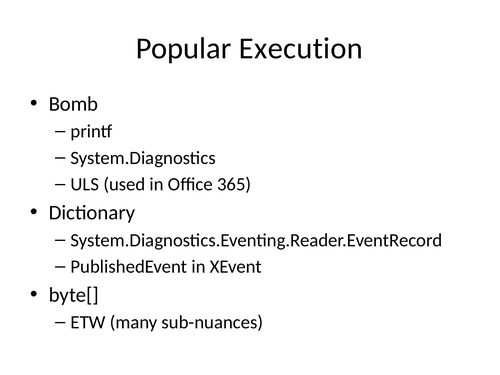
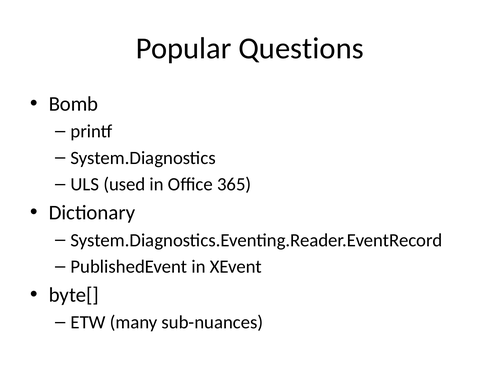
Execution: Execution -> Questions (301, 48)
